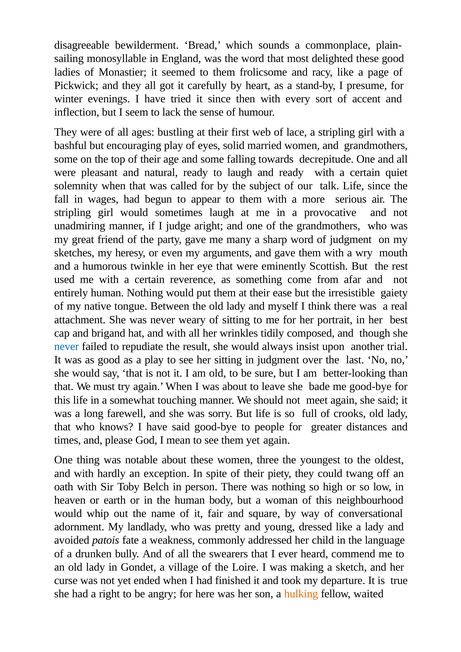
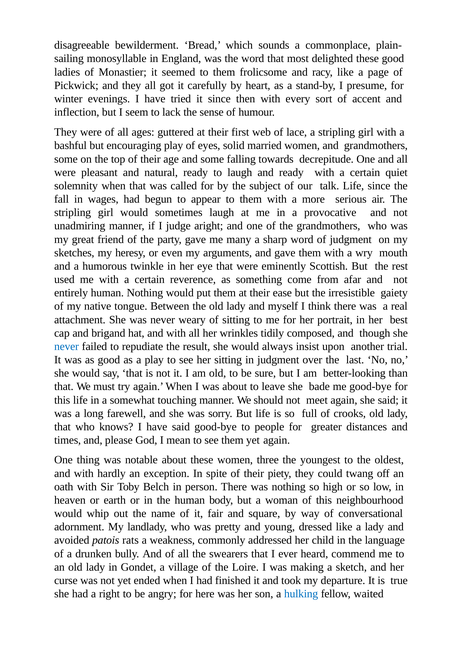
bustling: bustling -> guttered (176, 132)
fate: fate -> rats (131, 541)
hulking colour: orange -> blue (301, 594)
